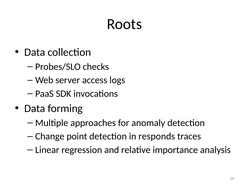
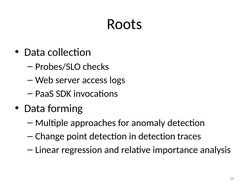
in responds: responds -> detection (157, 136)
